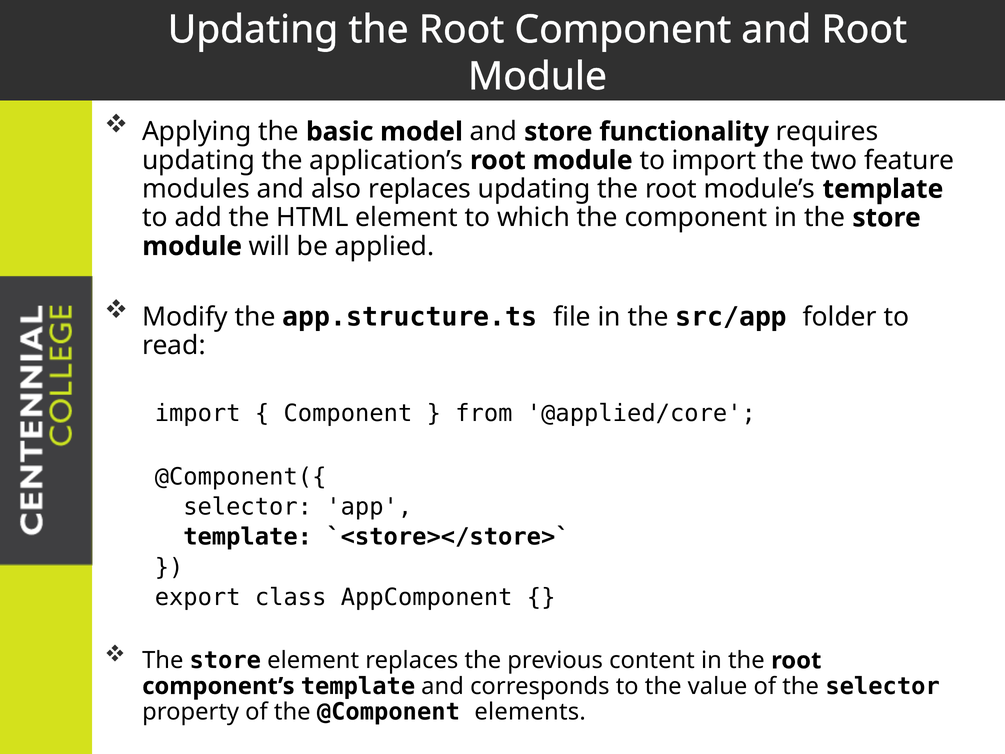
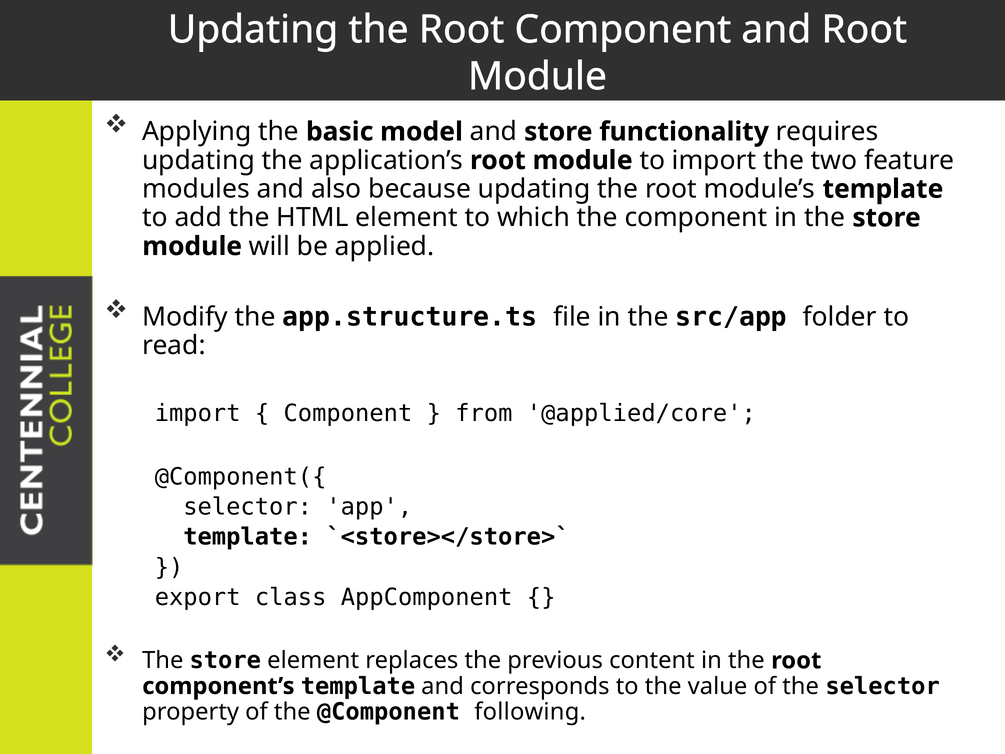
also replaces: replaces -> because (420, 189)
elements: elements -> following (530, 712)
